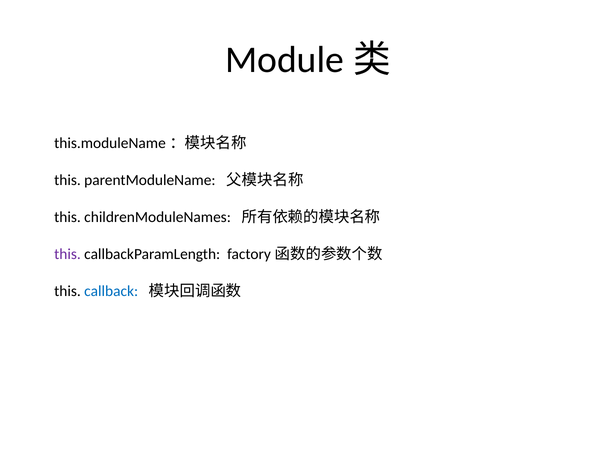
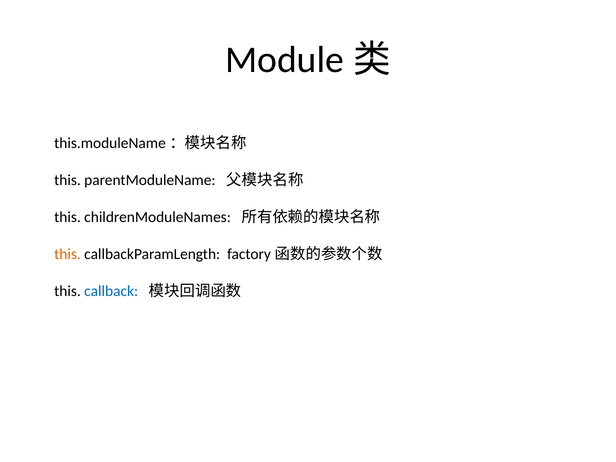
this colour: purple -> orange (67, 254)
